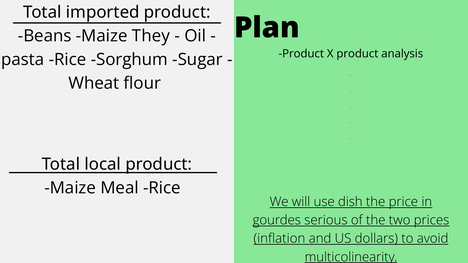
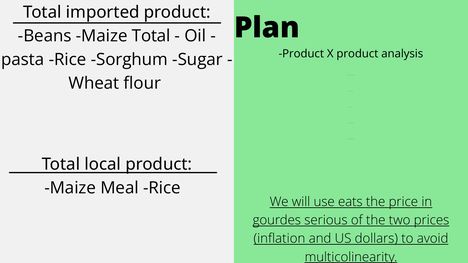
Maize They: They -> Total (151, 36)
dish: dish -> eats (350, 202)
